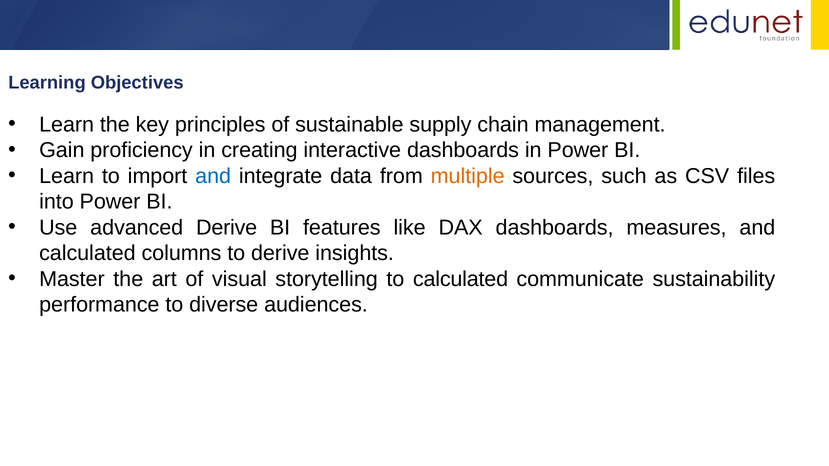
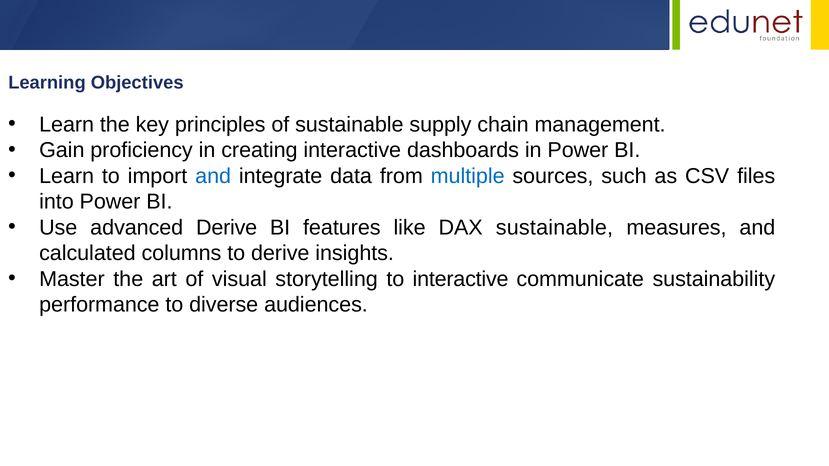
multiple colour: orange -> blue (468, 176)
DAX dashboards: dashboards -> sustainable (554, 228)
to calculated: calculated -> interactive (461, 279)
